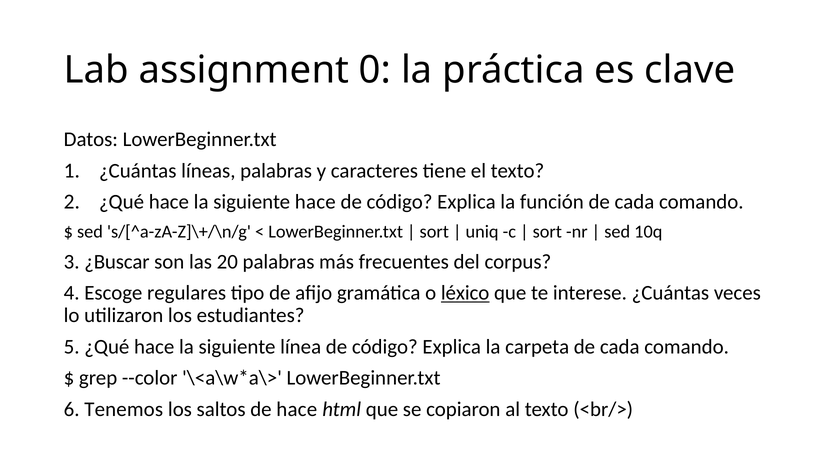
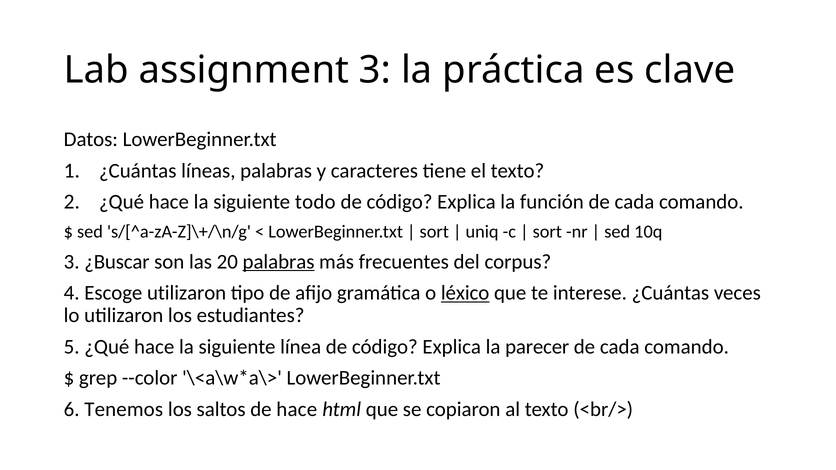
assignment 0: 0 -> 3 (375, 70)
siguiente hace: hace -> todo (315, 202)
palabras underline: none -> present (279, 262)
Escoge regulares: regulares -> utilizaron (187, 293)
carpeta: carpeta -> parecer (537, 347)
